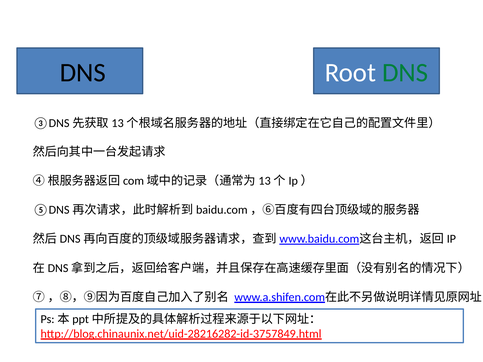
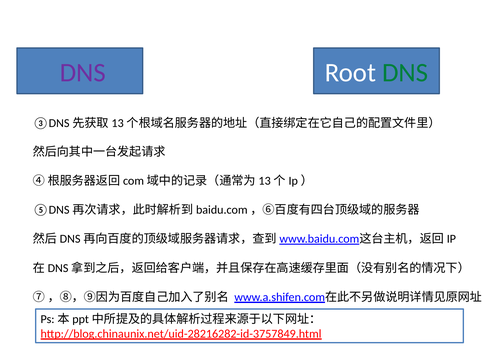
DNS colour: black -> purple (83, 73)
